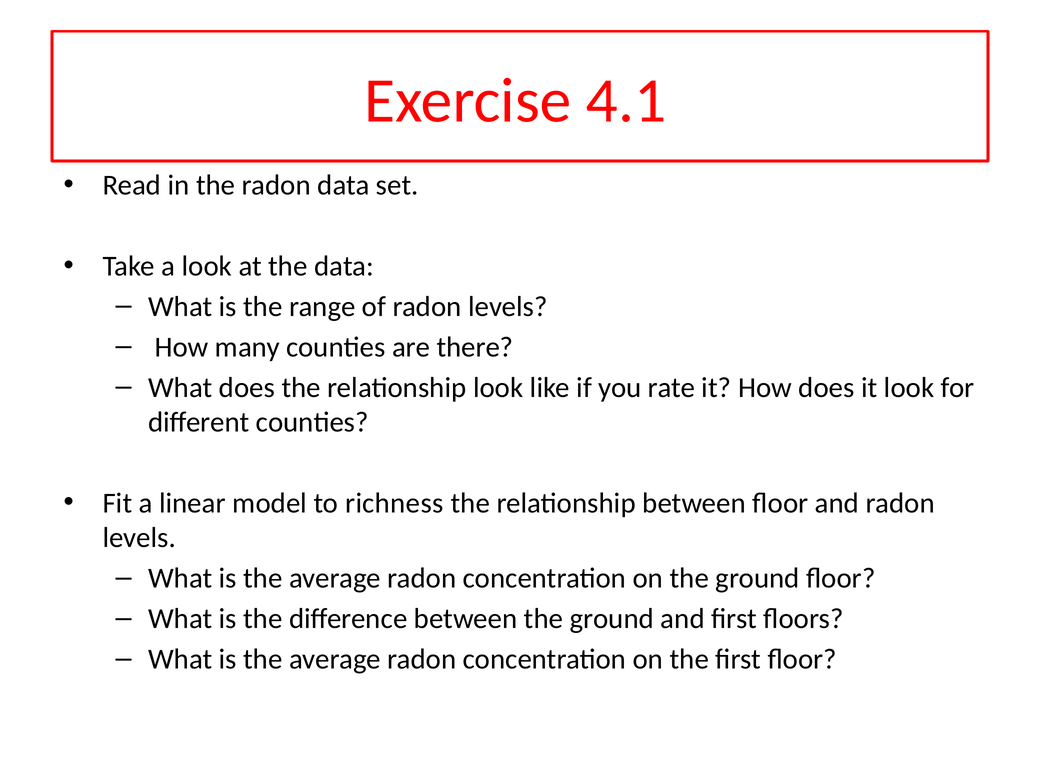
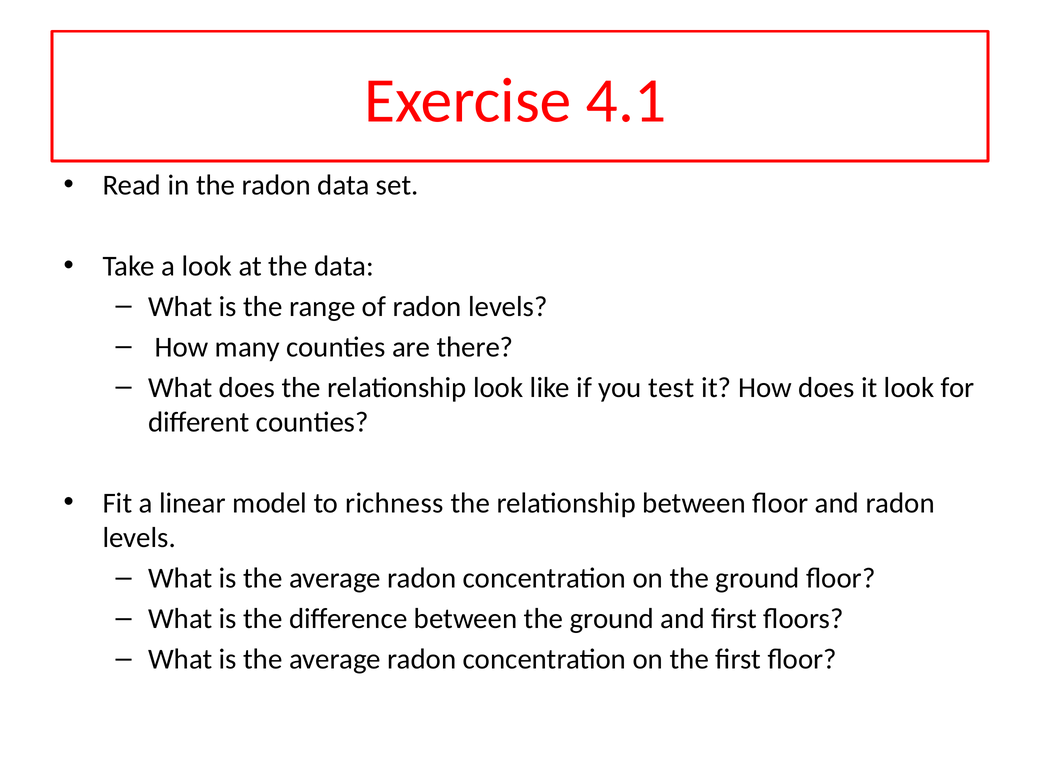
rate: rate -> test (671, 388)
